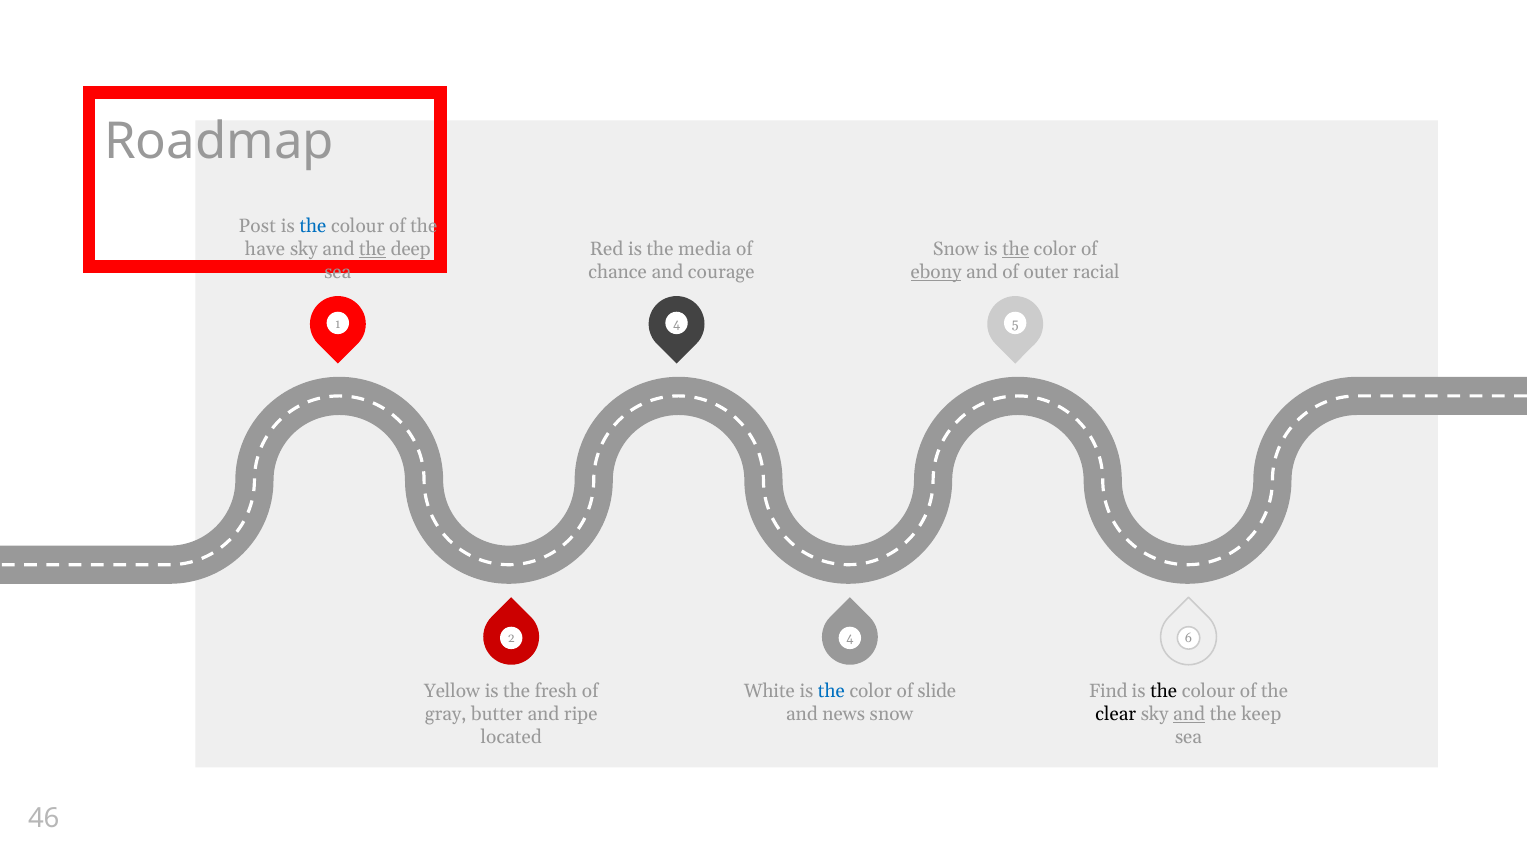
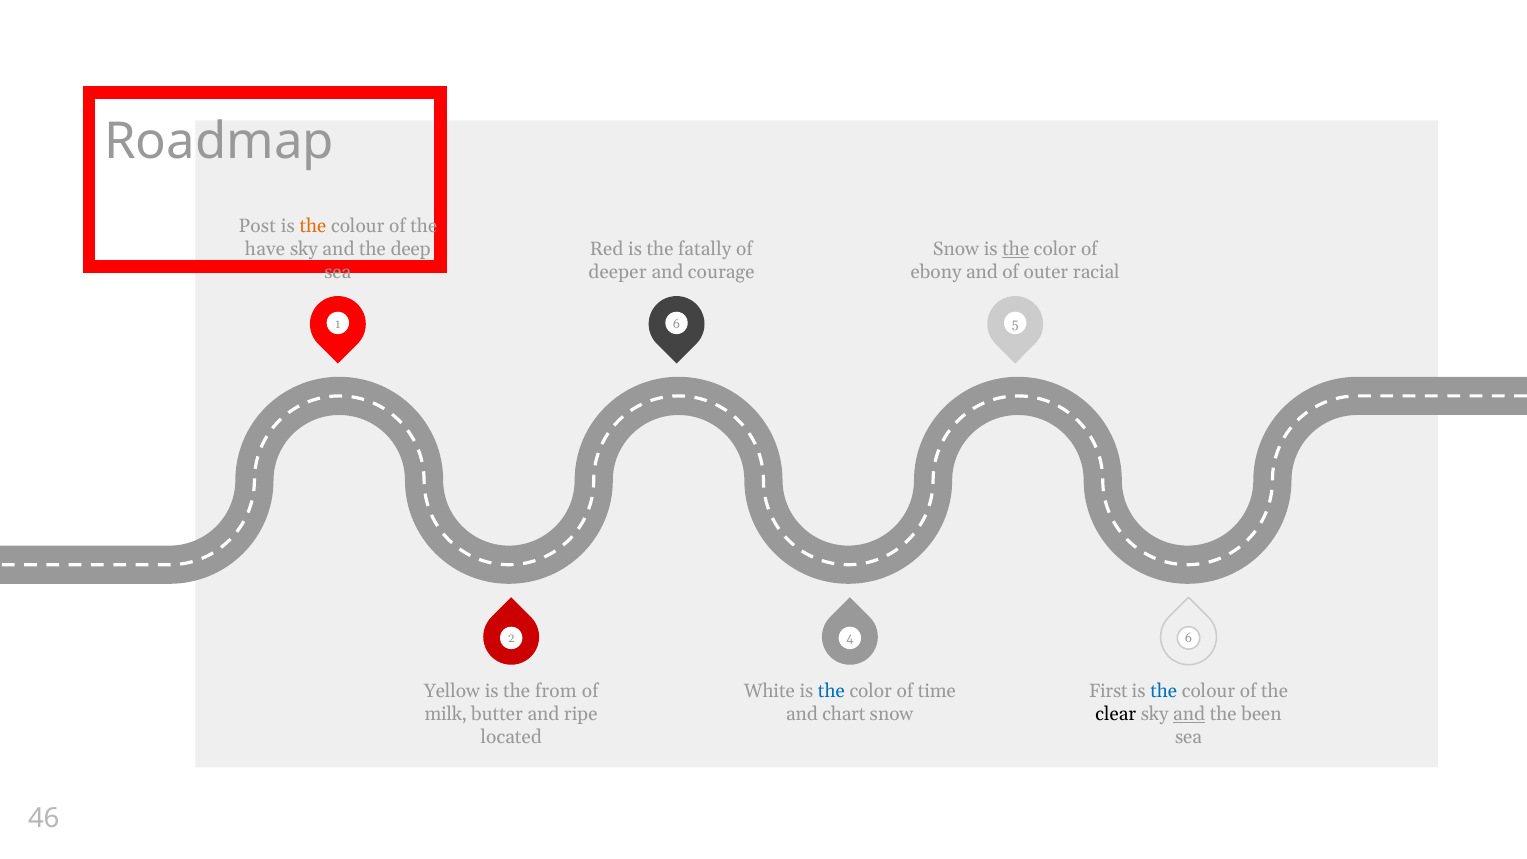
the colour: blue -> orange (313, 226)
the underline: present -> none (373, 249)
media: media -> fatally (705, 249)
chance: chance -> deeper (618, 272)
ebony underline: present -> none (936, 272)
1 4: 4 -> 6 (677, 324)
fresh: fresh -> from (556, 691)
slide: slide -> time (937, 691)
Find: Find -> First (1108, 691)
the colour: black -> blue (1164, 691)
gray: gray -> milk (446, 714)
news: news -> chart (844, 714)
keep: keep -> been (1262, 714)
